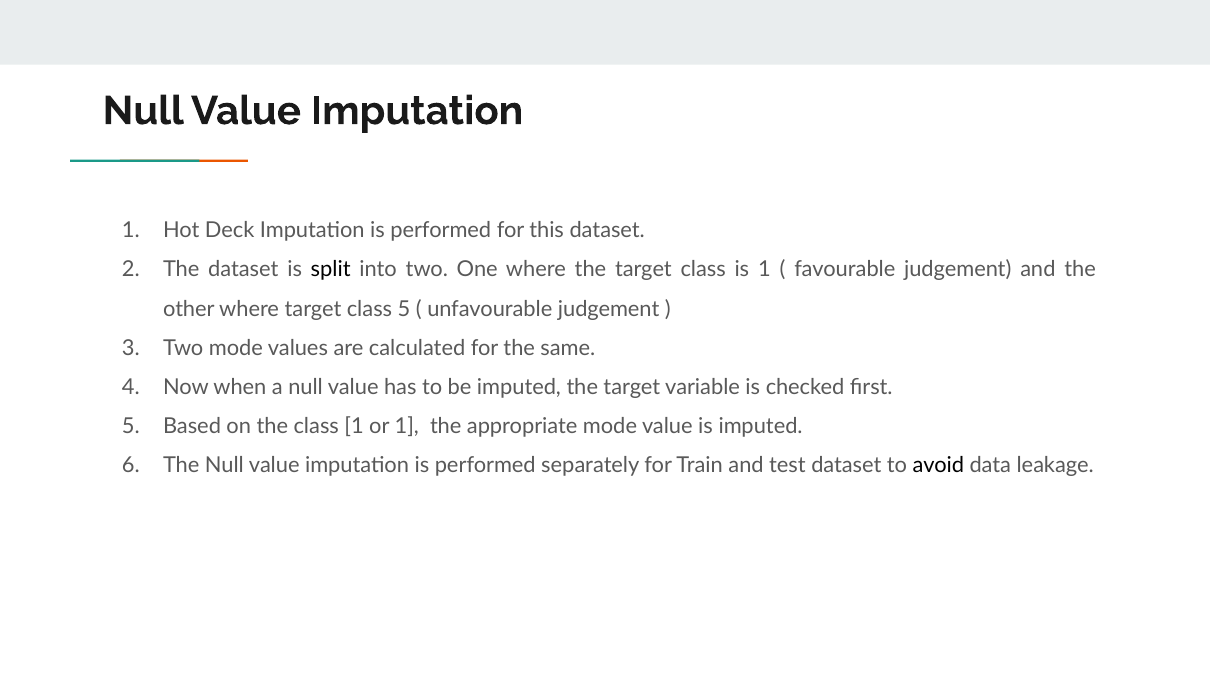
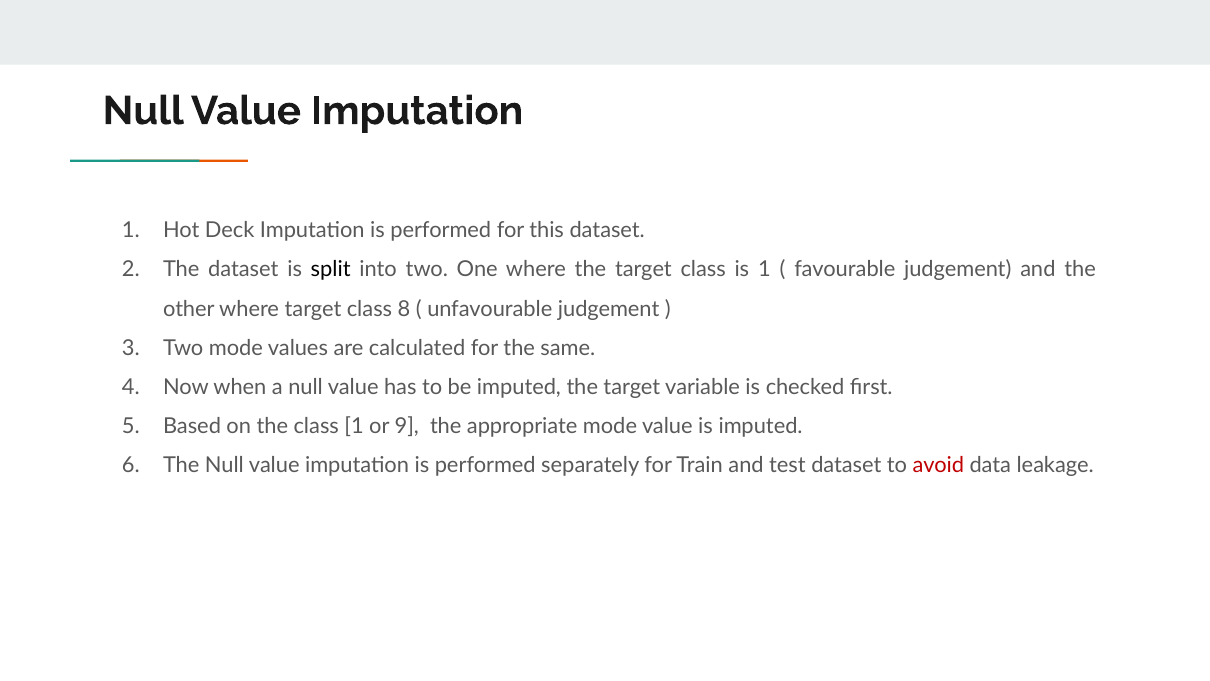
class 5: 5 -> 8 (404, 309)
or 1: 1 -> 9 (407, 426)
avoid colour: black -> red (938, 465)
